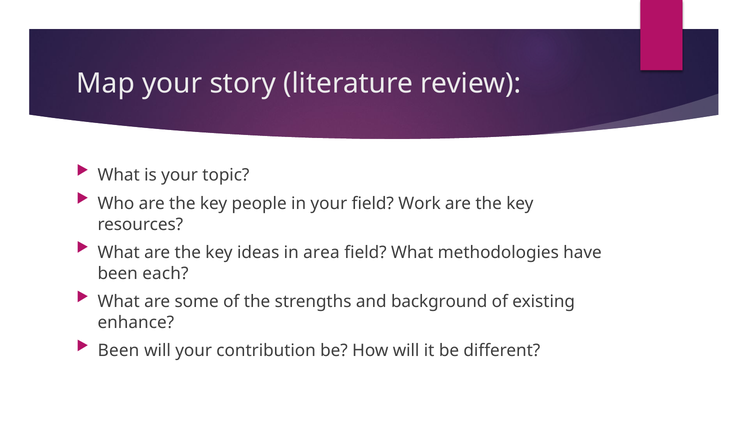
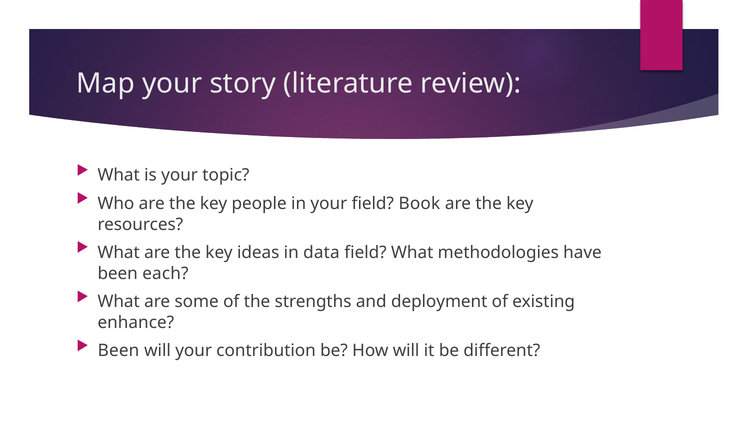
Work: Work -> Book (419, 203)
area: area -> data (321, 252)
background: background -> deployment (439, 301)
